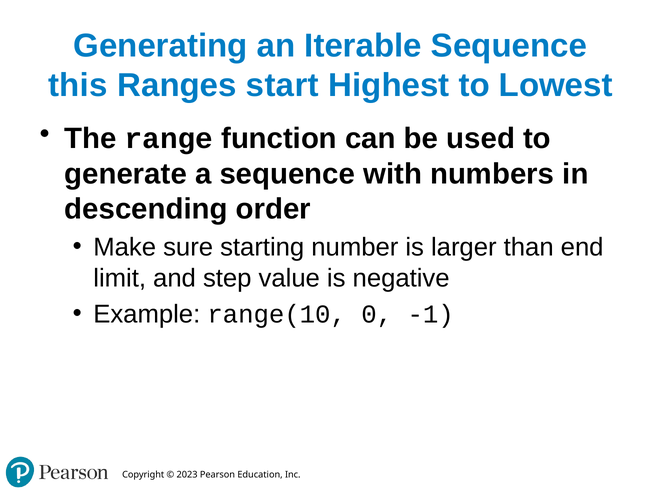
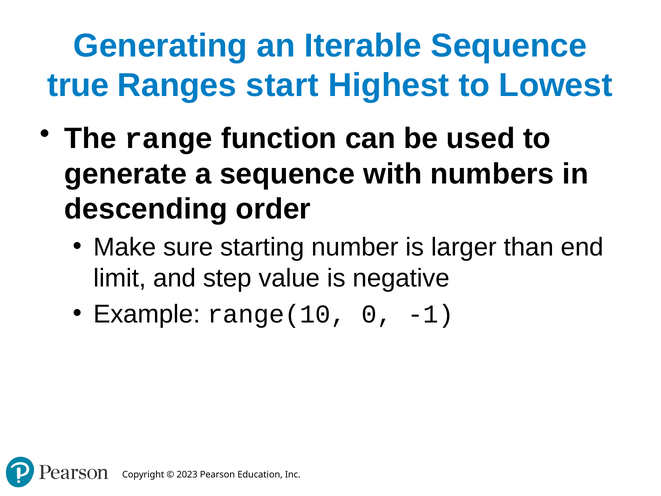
this: this -> true (78, 85)
